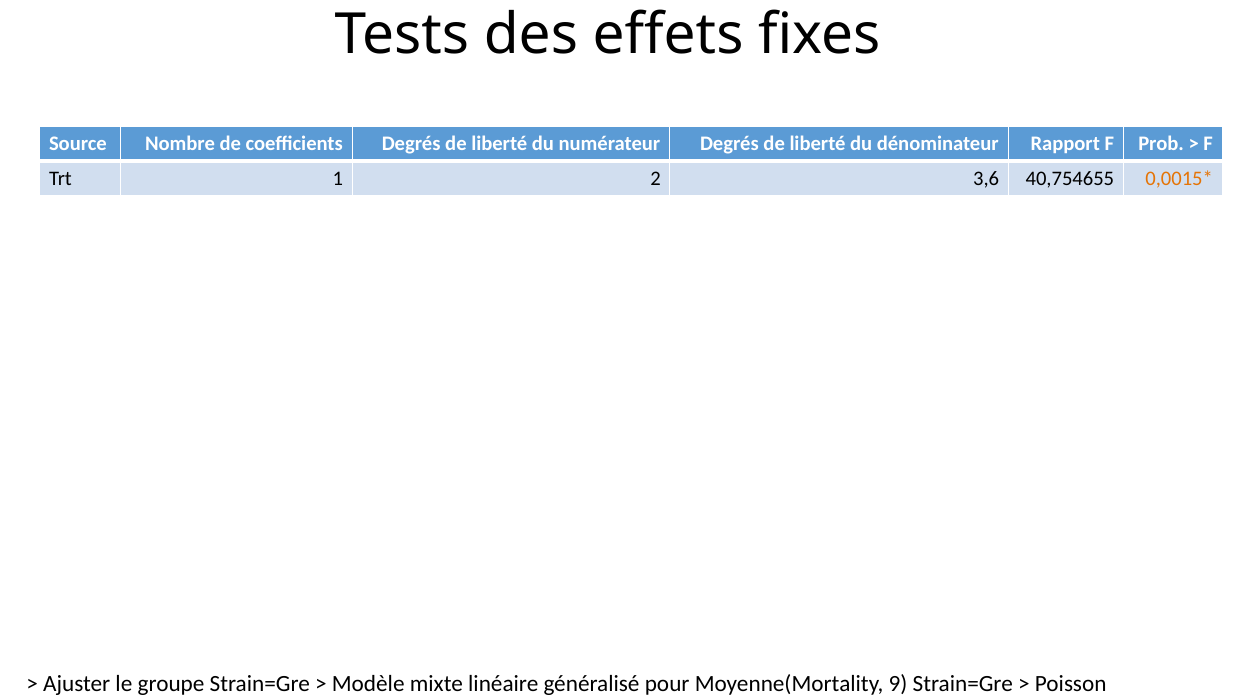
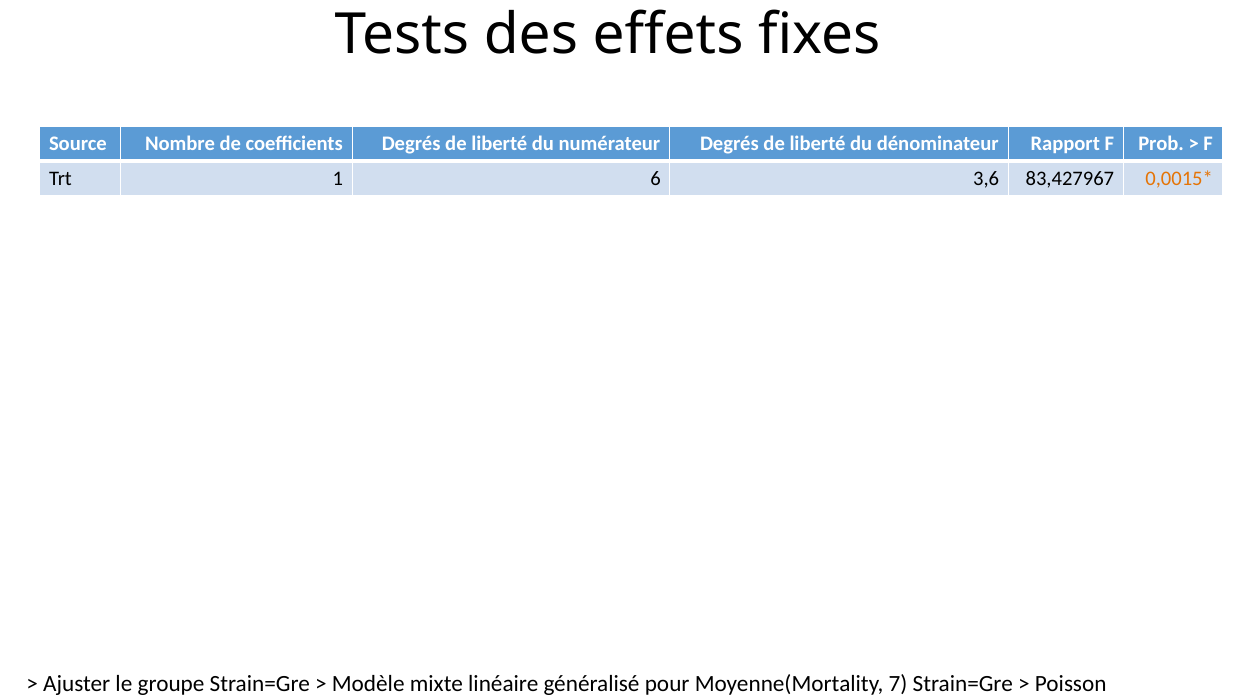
2: 2 -> 6 (656, 179)
40,754655: 40,754655 -> 83,427967 (1070, 179)
9: 9 -> 7 (898, 684)
